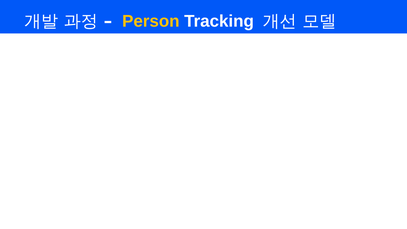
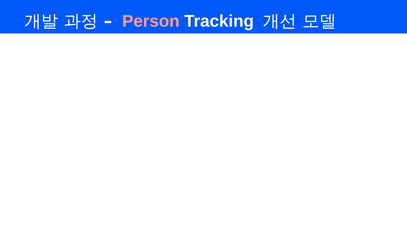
Person colour: yellow -> pink (151, 21)
